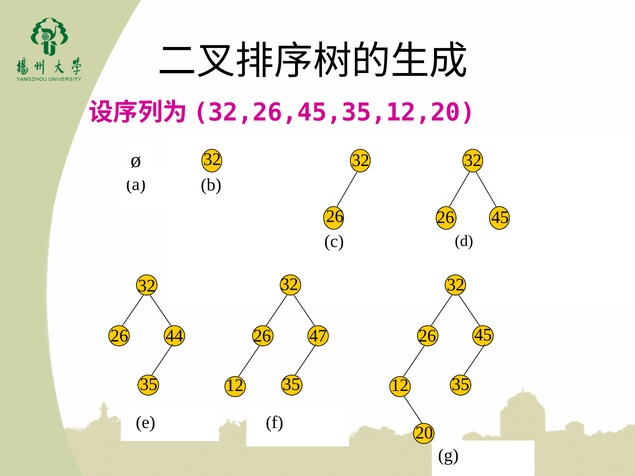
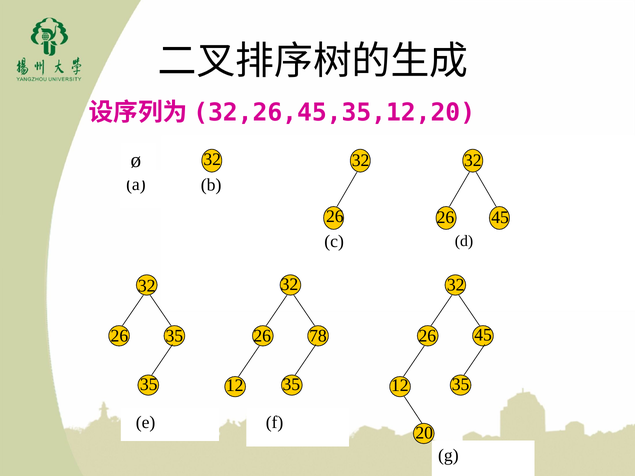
26 44: 44 -> 35 (174, 336)
47: 47 -> 78 (318, 336)
